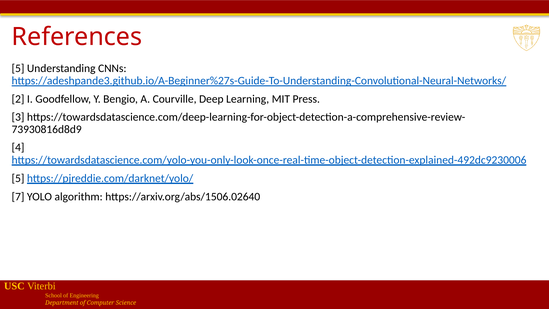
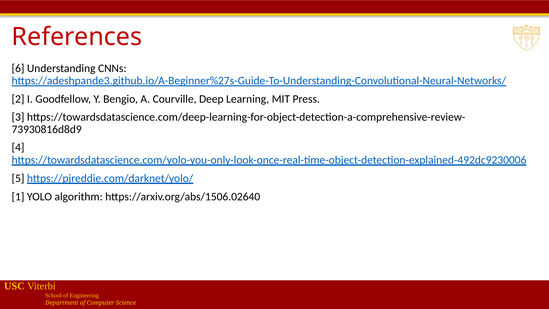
5: 5 -> 6 (18, 68)
7: 7 -> 1 (18, 196)
